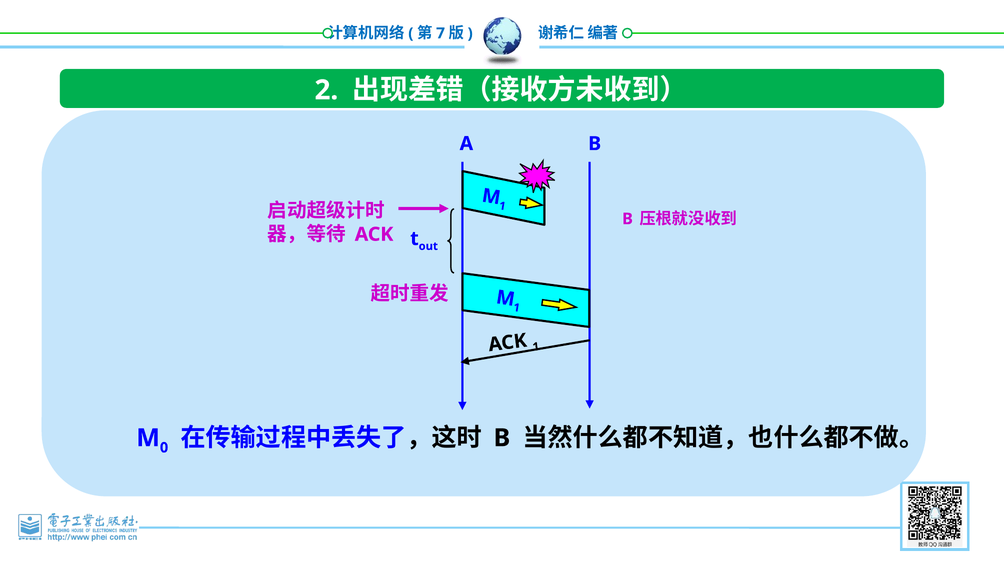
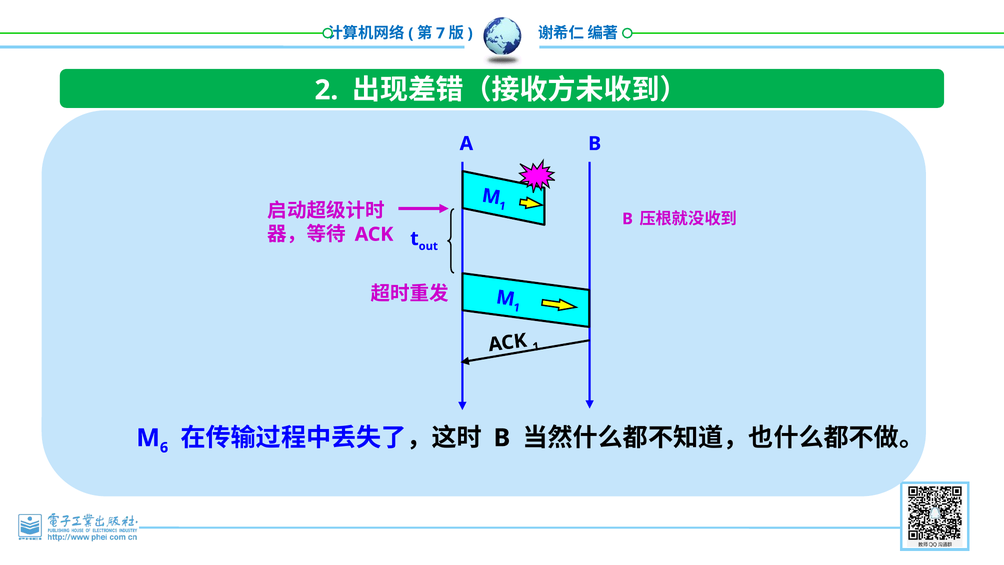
0: 0 -> 6 (164, 447)
